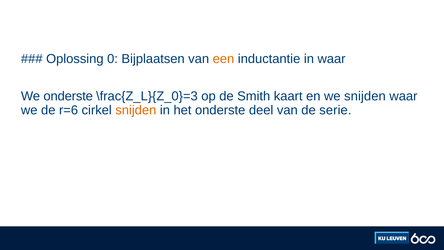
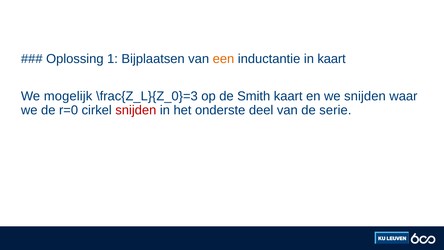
0: 0 -> 1 (113, 59)
in waar: waar -> kaart (332, 59)
We onderste: onderste -> mogelijk (68, 96)
r=6: r=6 -> r=0 (69, 110)
snijden colour: orange -> red (136, 110)
